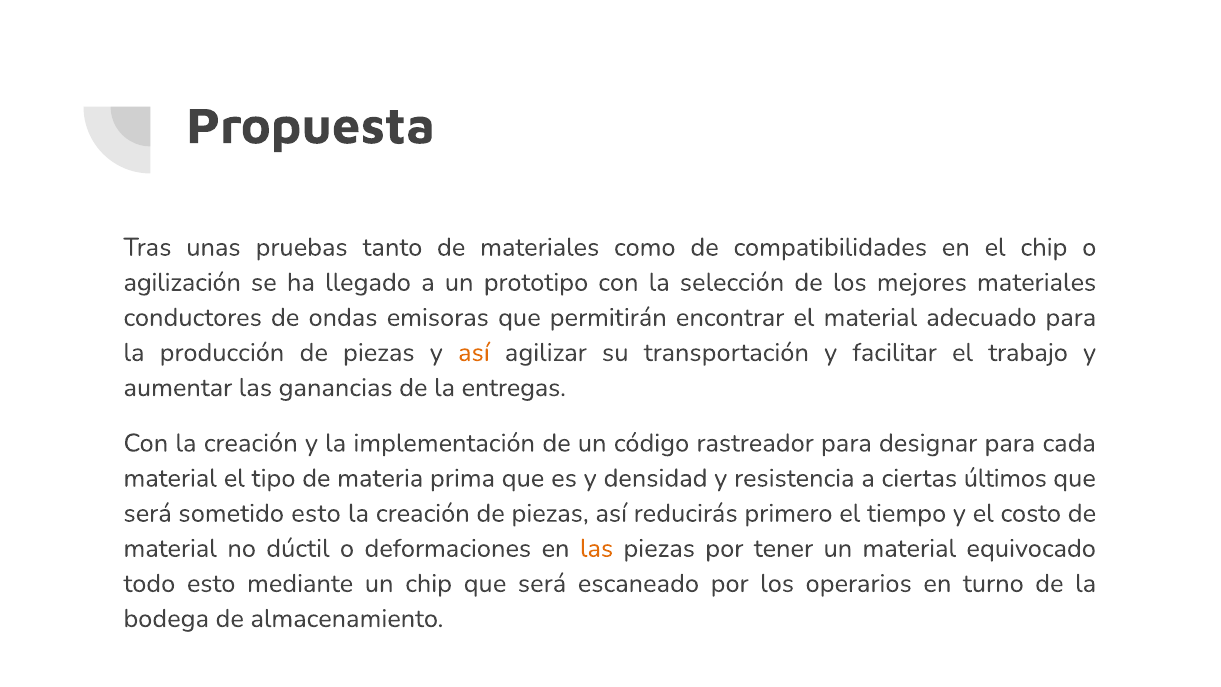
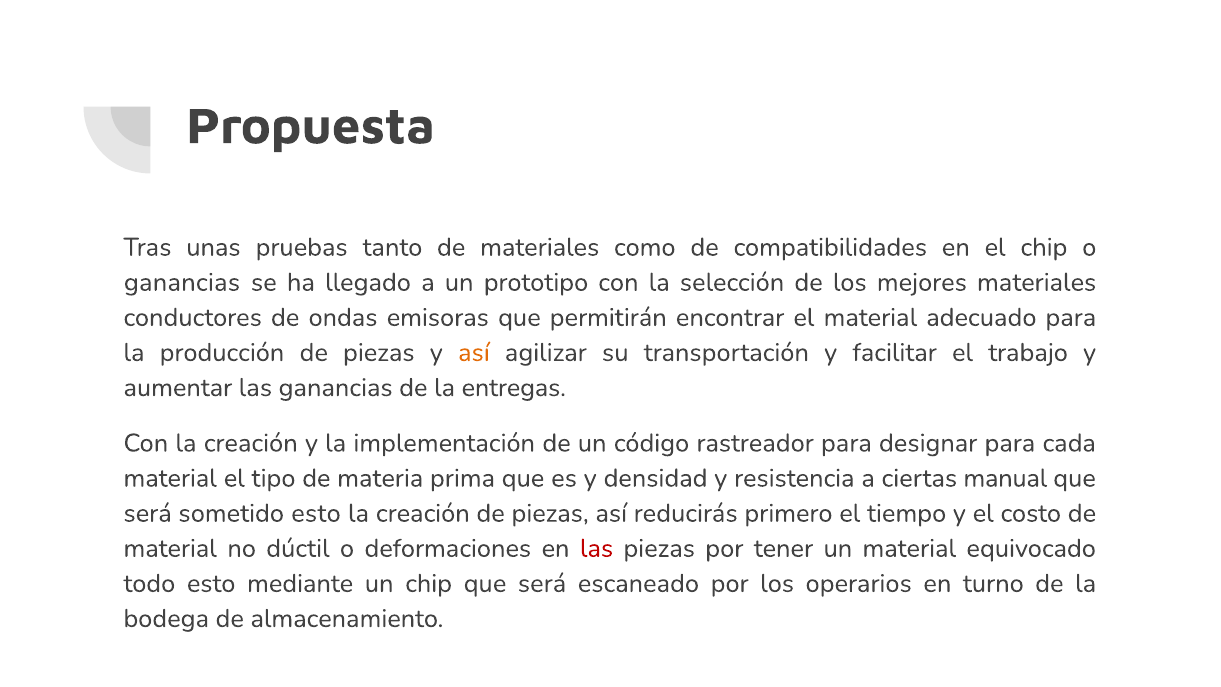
agilización: agilización -> ganancias (182, 282)
últimos: últimos -> manual (1005, 478)
las colour: orange -> red (597, 548)
